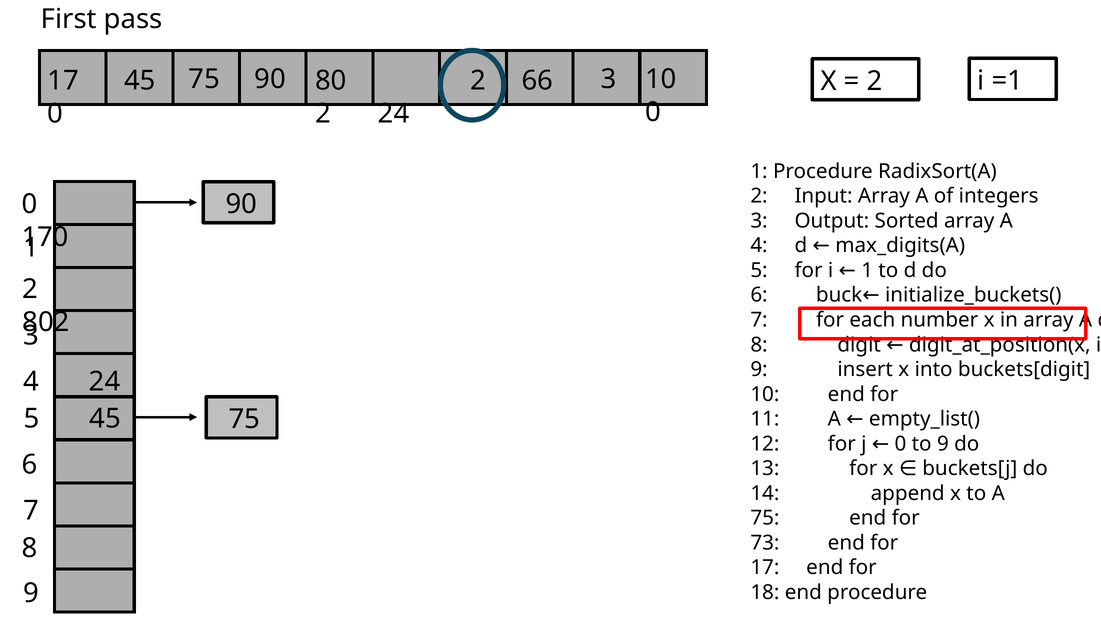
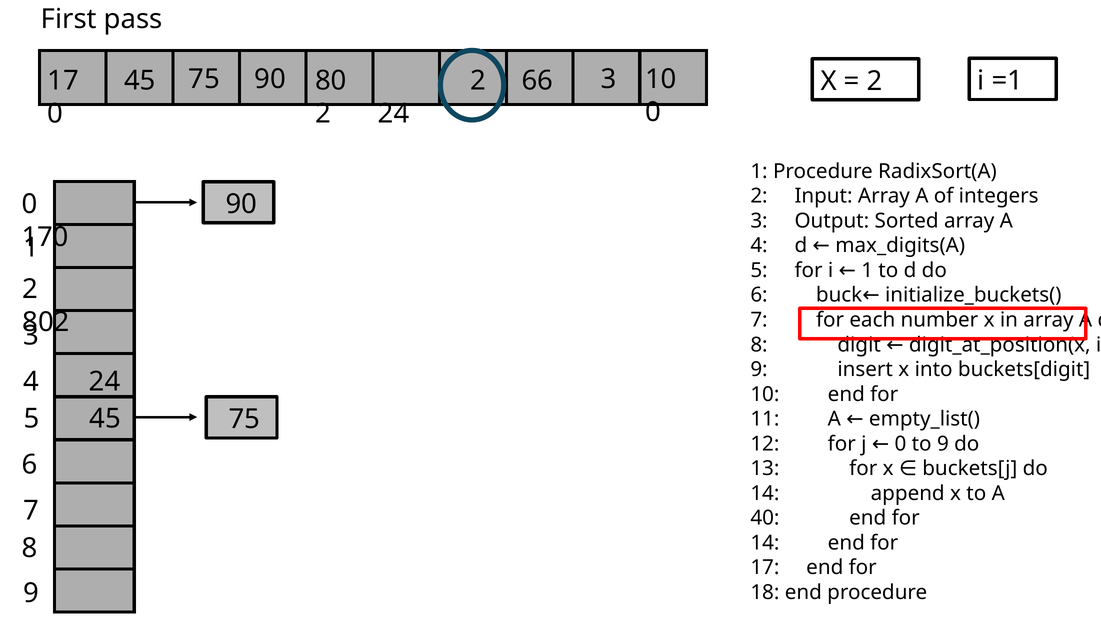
75: 75 -> 40 (765, 518)
73: 73 -> 14 (765, 543)
